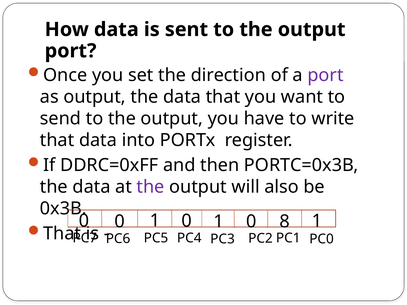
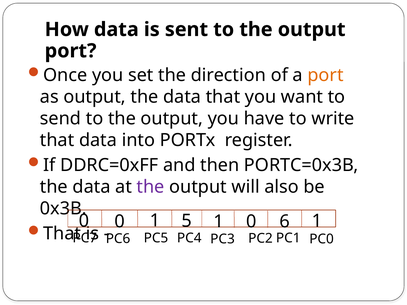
port colour: purple -> orange (325, 75)
0 0 1 0: 0 -> 5 (187, 221)
8: 8 -> 6 (285, 222)
